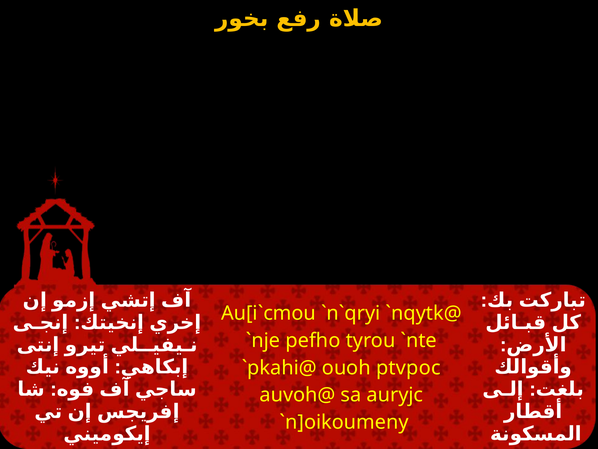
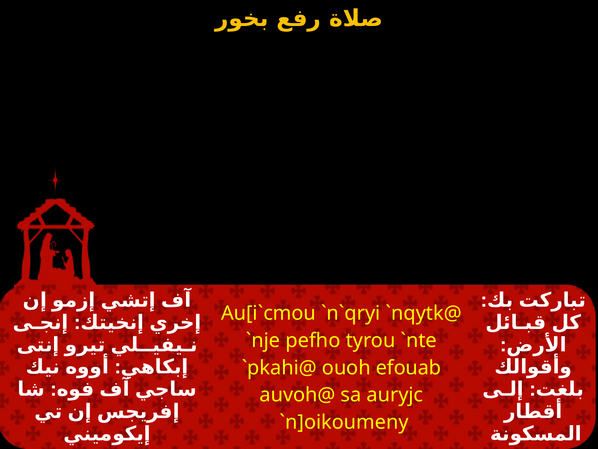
ptvpoc: ptvpoc -> efouab (409, 367)
